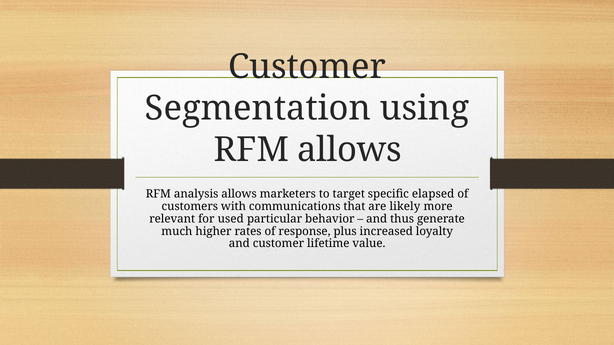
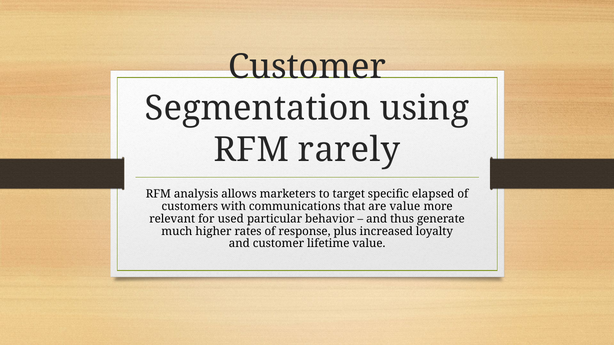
RFM allows: allows -> rarely (349, 150)
are likely: likely -> value (405, 207)
